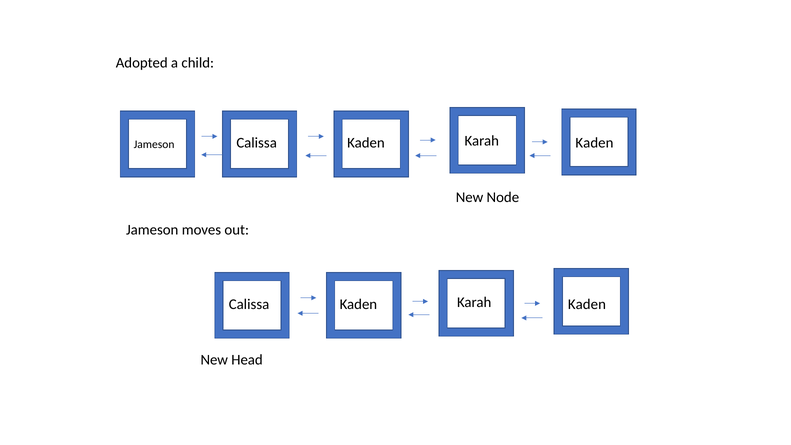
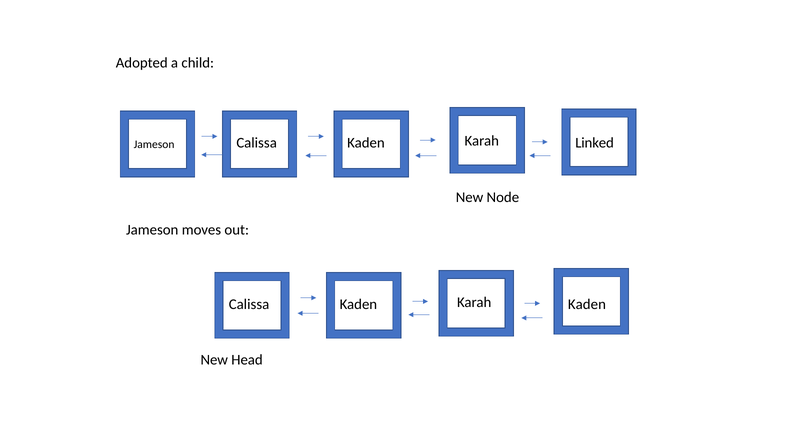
Kaden: Kaden -> Linked (595, 143)
